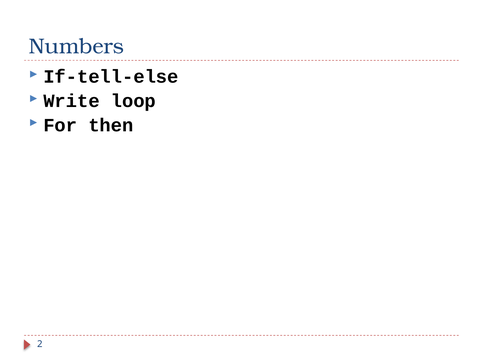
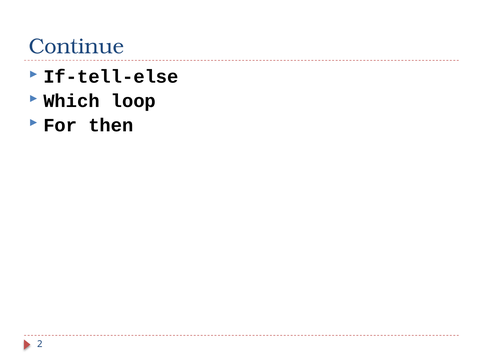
Numbers: Numbers -> Continue (76, 47)
Write: Write -> Which (72, 101)
